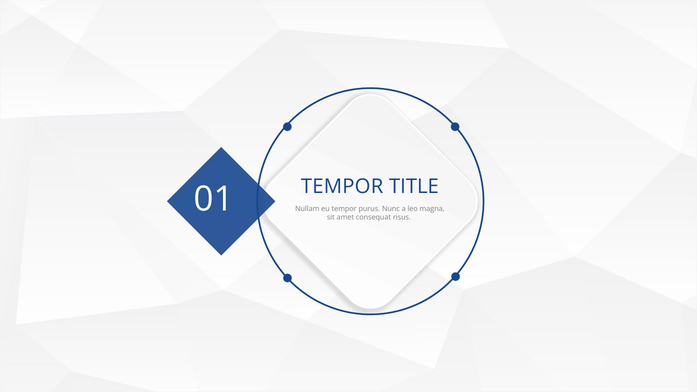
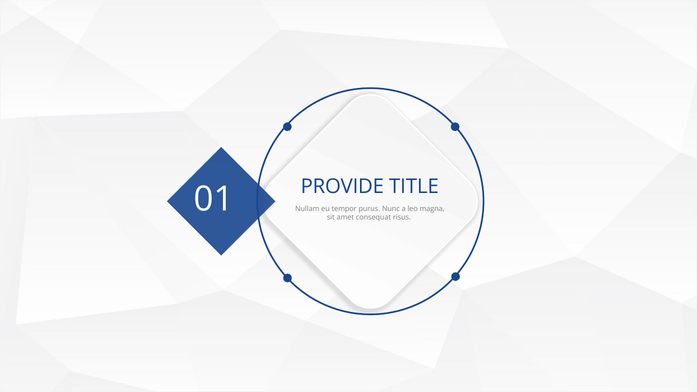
TEMPOR: TEMPOR -> PROVIDE (342, 187)
